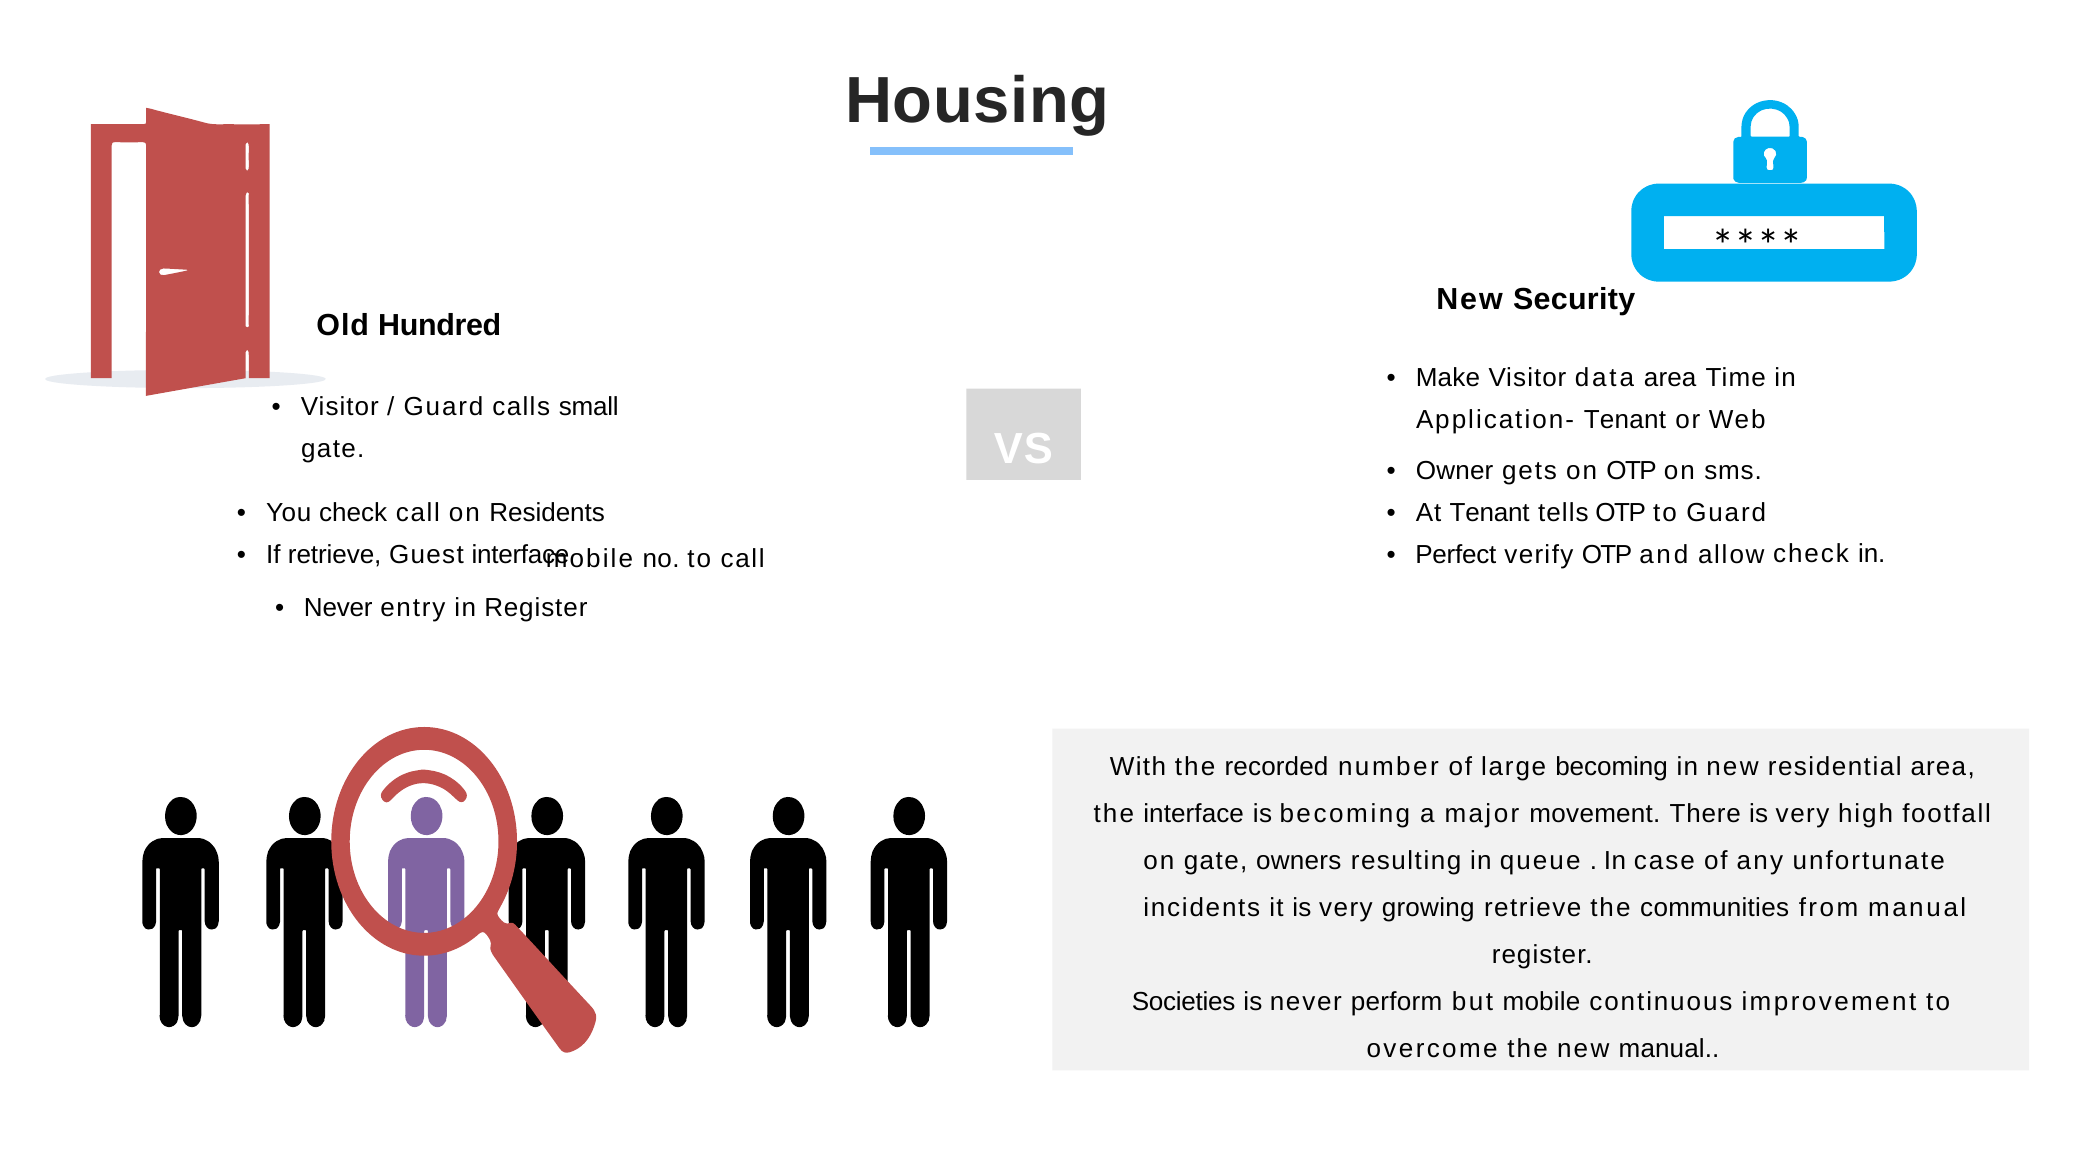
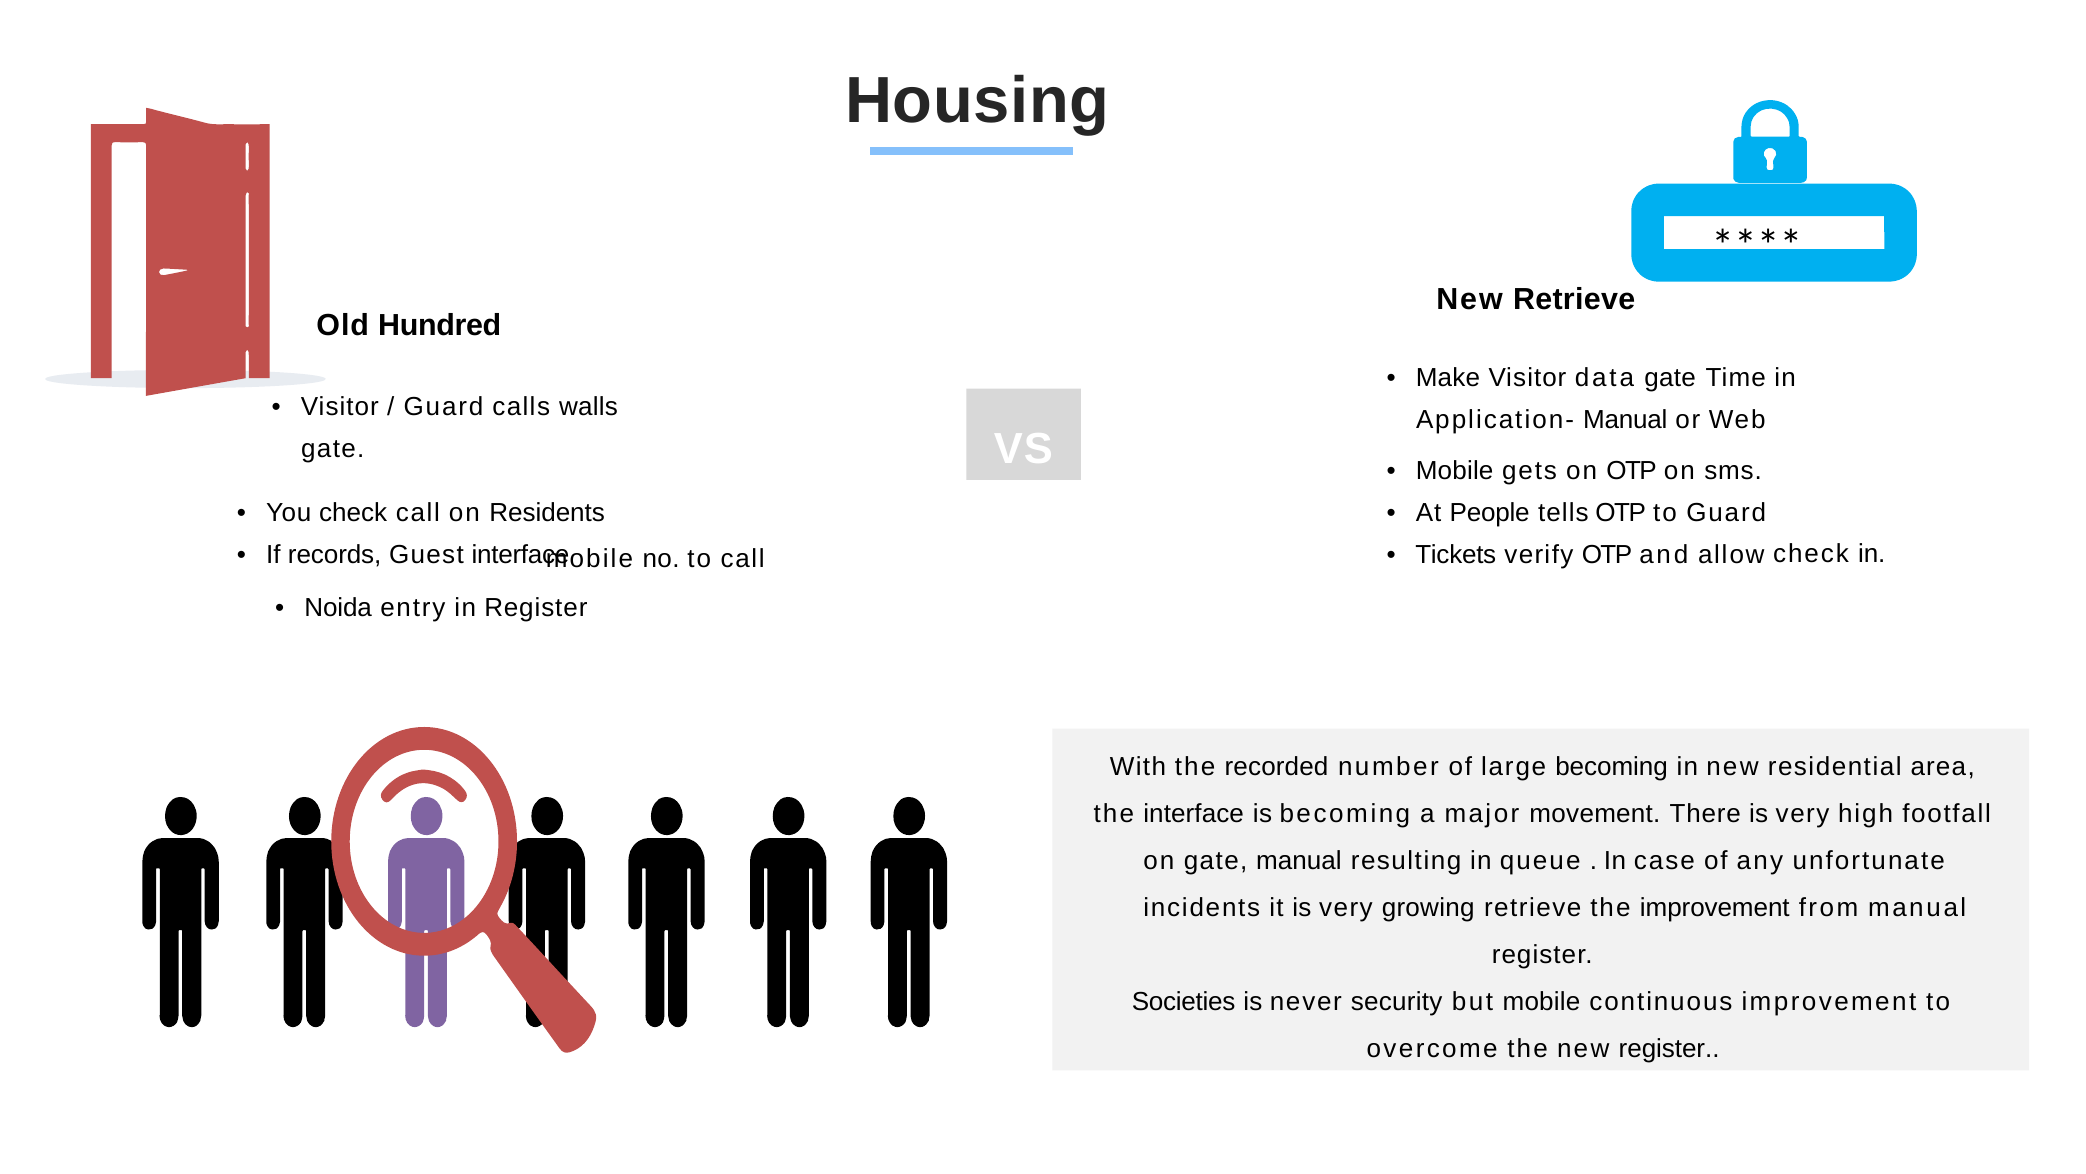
New Security: Security -> Retrieve (1574, 300)
data area: area -> gate (1670, 378)
small: small -> walls (589, 407)
Application- Tenant: Tenant -> Manual (1625, 420)
Owner: Owner -> Mobile (1455, 470)
At Tenant: Tenant -> People (1490, 513)
If retrieve: retrieve -> records (335, 555)
Perfect: Perfect -> Tickets (1456, 555)
Never: Never -> Noida (338, 608)
gate owners: owners -> manual (1299, 861)
the communities: communities -> improvement (1715, 908)
perform: perform -> security (1397, 1002)
new manual: manual -> register (1669, 1049)
